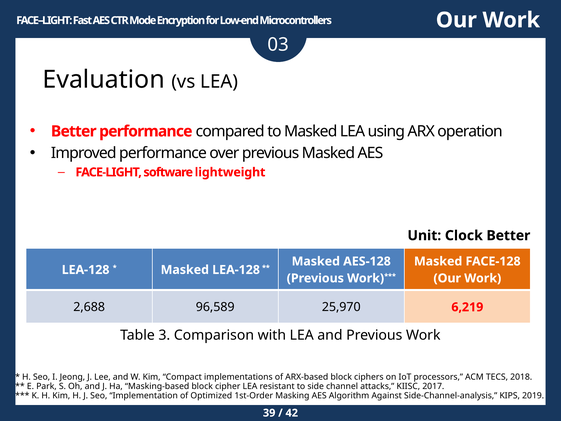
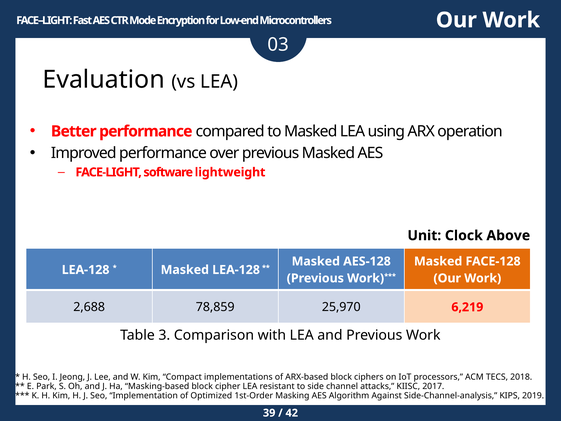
Clock Better: Better -> Above (508, 235)
96,589: 96,589 -> 78,859 (215, 307)
